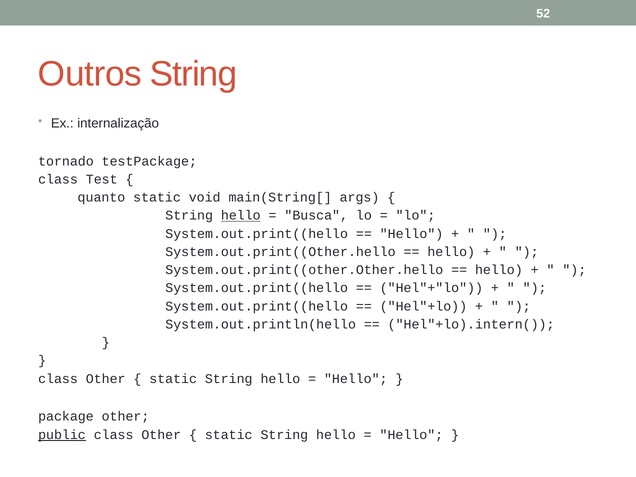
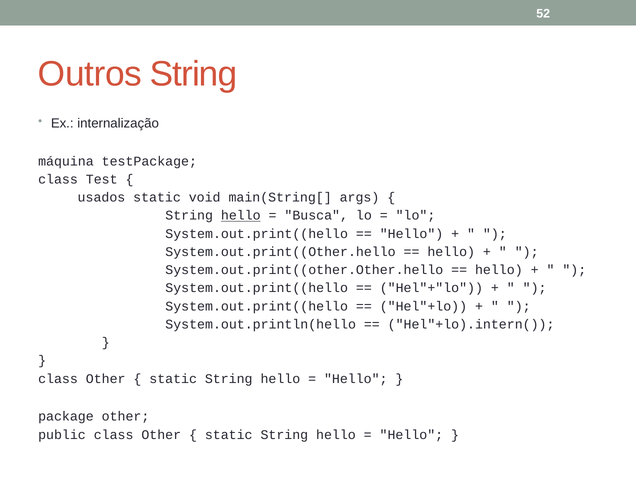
tornado: tornado -> máquina (66, 161)
quanto: quanto -> usados (101, 197)
public underline: present -> none (62, 435)
